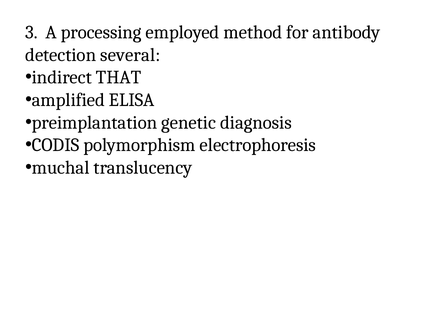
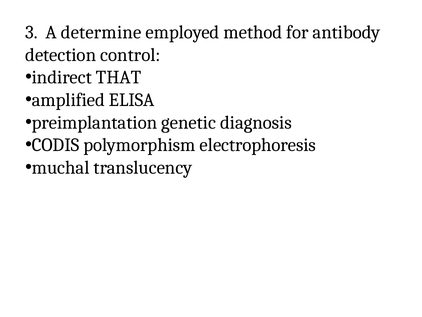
processing: processing -> determine (101, 32)
several: several -> control (130, 55)
